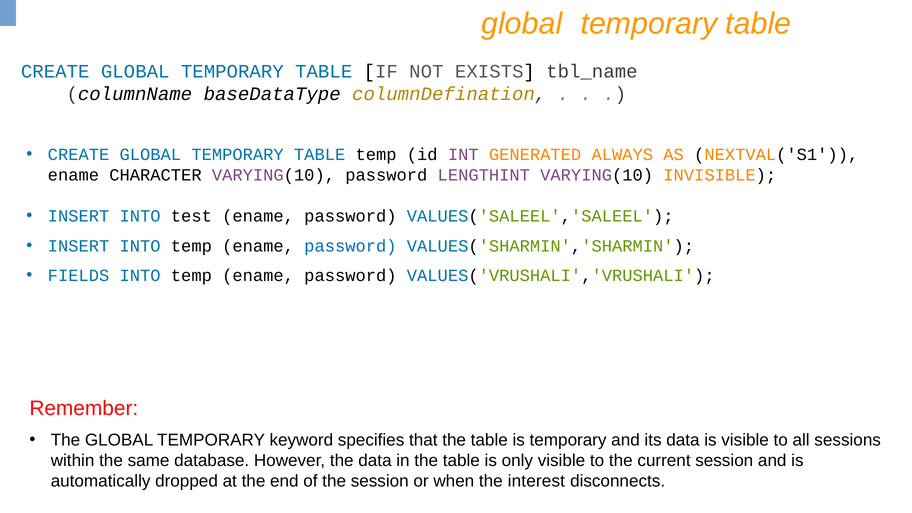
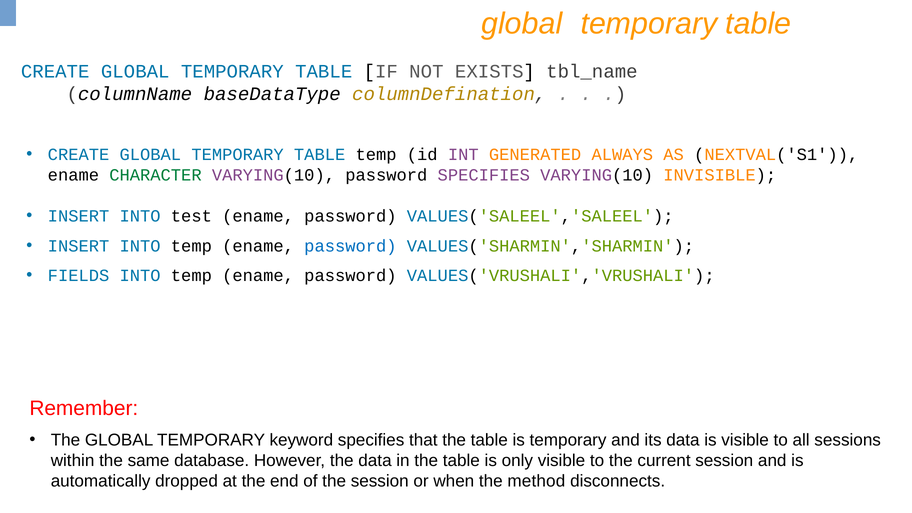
CHARACTER colour: black -> green (155, 175)
password LENGTHINT: LENGTHINT -> SPECIFIES (484, 175)
interest: interest -> method (536, 481)
